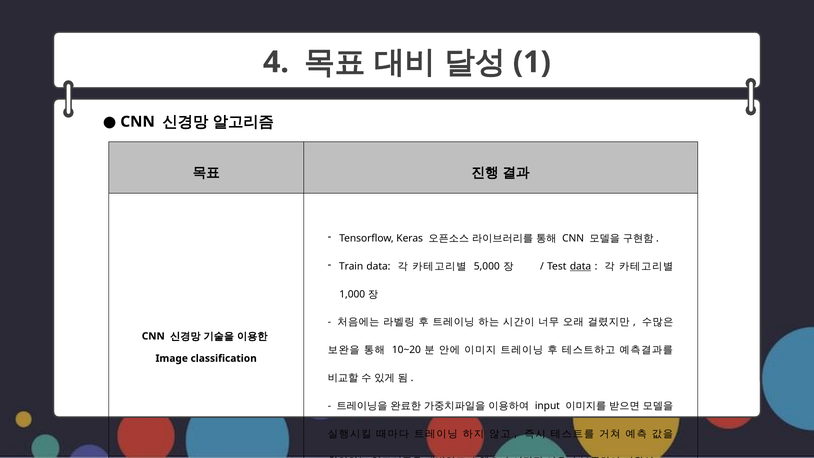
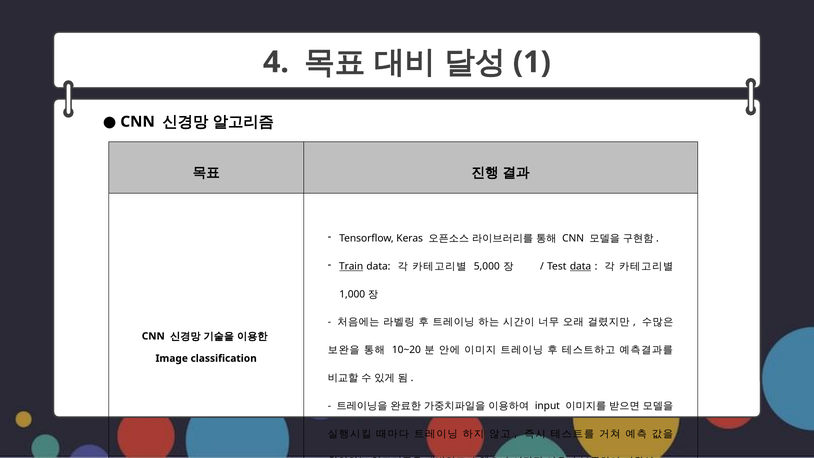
Train underline: none -> present (351, 266)
